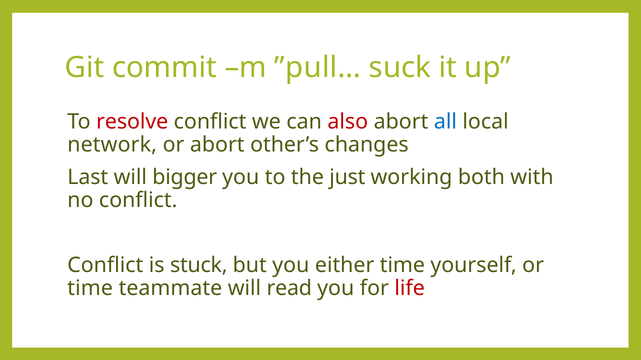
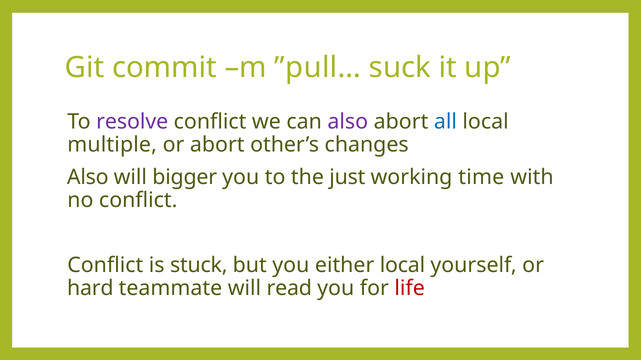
resolve colour: red -> purple (132, 122)
also colour: red -> purple (348, 122)
network: network -> multiple (112, 145)
Last: Last -> Also (88, 178)
both: both -> time (481, 178)
either time: time -> local (402, 265)
time: time -> hard (90, 289)
